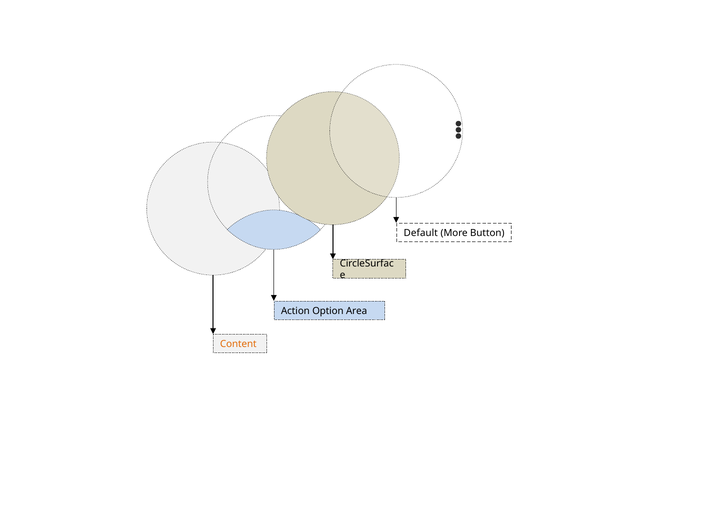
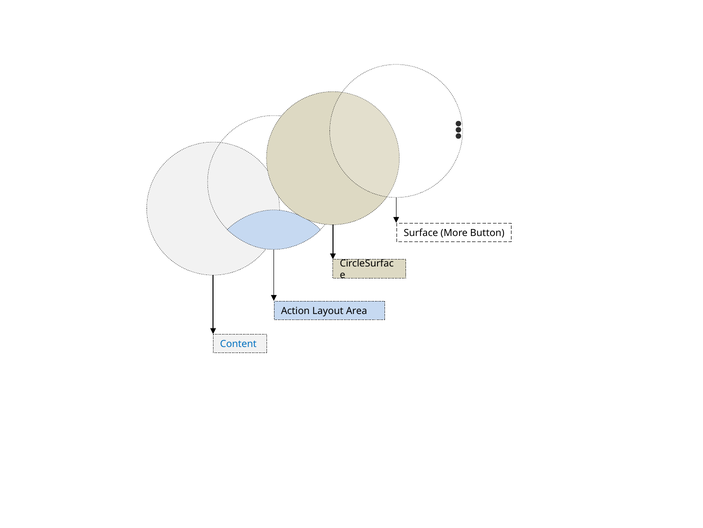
Default: Default -> Surface (421, 233)
Option: Option -> Layout (328, 310)
Content colour: orange -> blue (238, 344)
